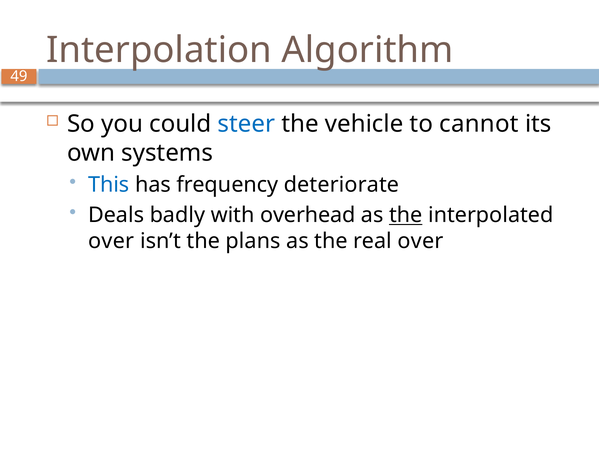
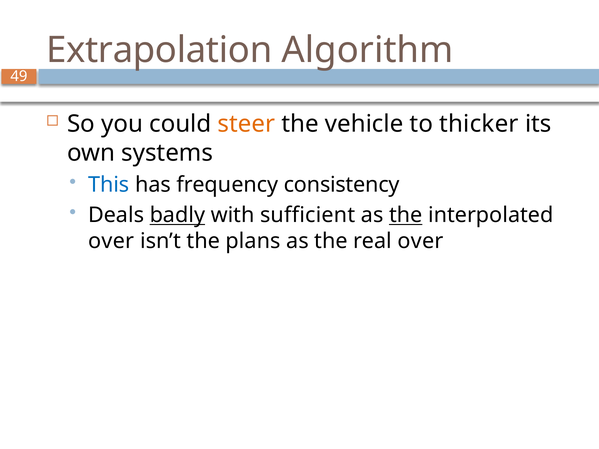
Interpolation: Interpolation -> Extrapolation (159, 50)
steer colour: blue -> orange (246, 124)
cannot: cannot -> thicker (479, 124)
deteriorate: deteriorate -> consistency (342, 185)
badly underline: none -> present (177, 215)
overhead: overhead -> sufficient (308, 215)
